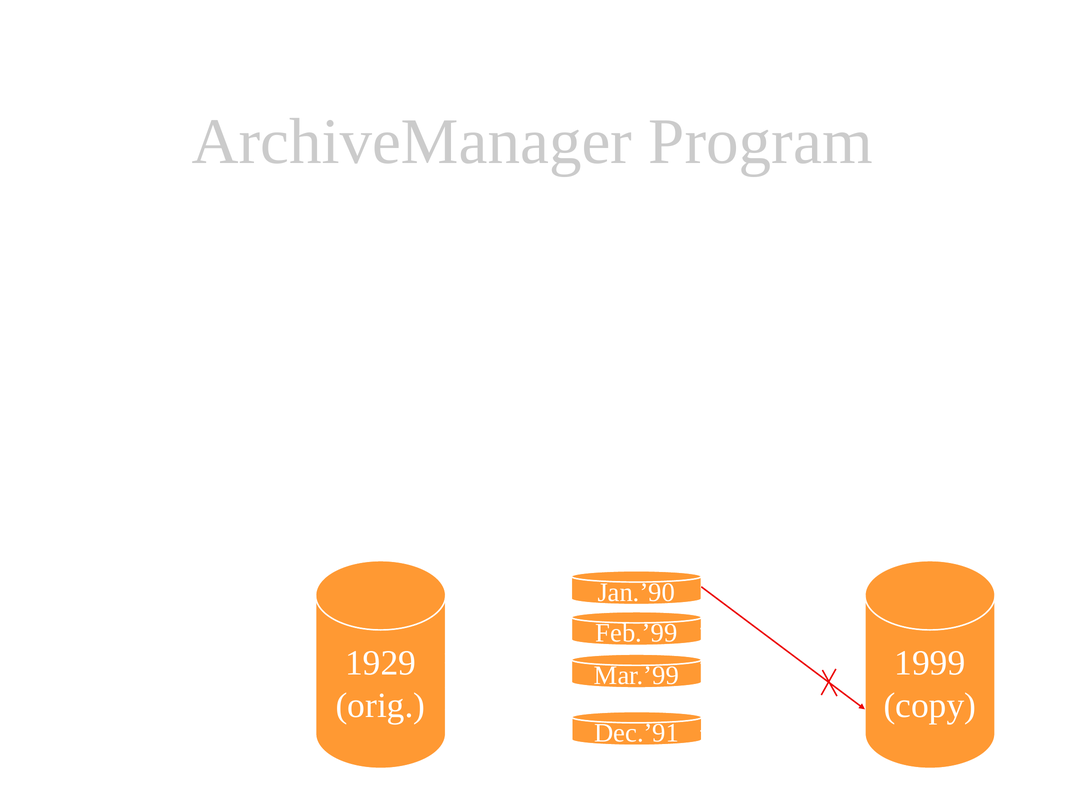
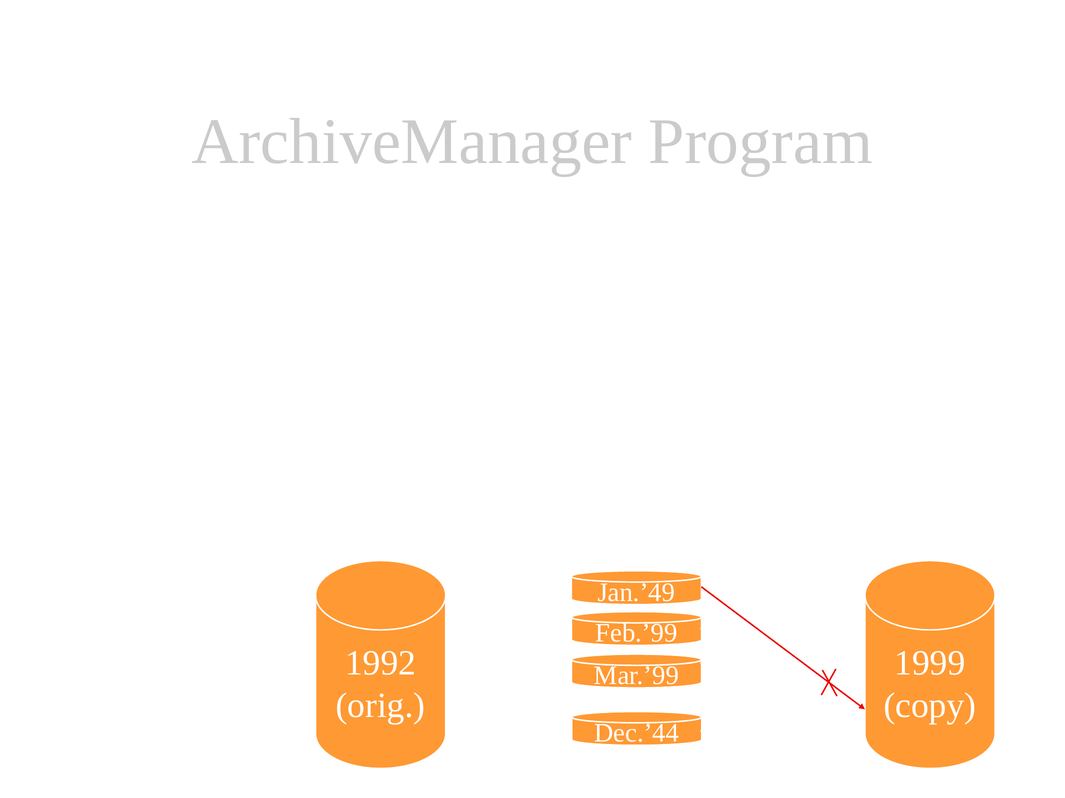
Jan.’90: Jan.’90 -> Jan.’49 (636, 593)
1929: 1929 -> 1992 (381, 664)
Dec.’91: Dec.’91 -> Dec.’44 (637, 734)
